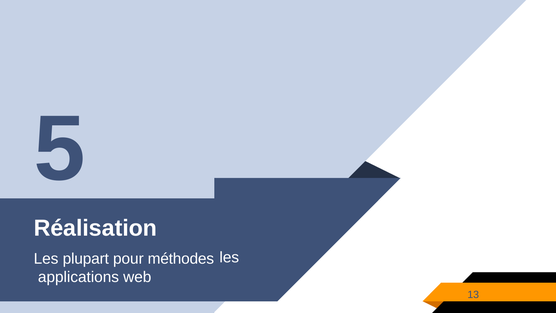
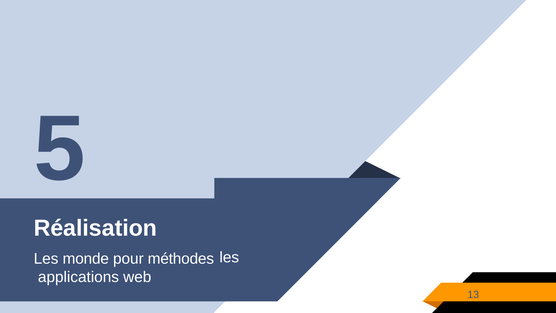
plupart: plupart -> monde (86, 259)
